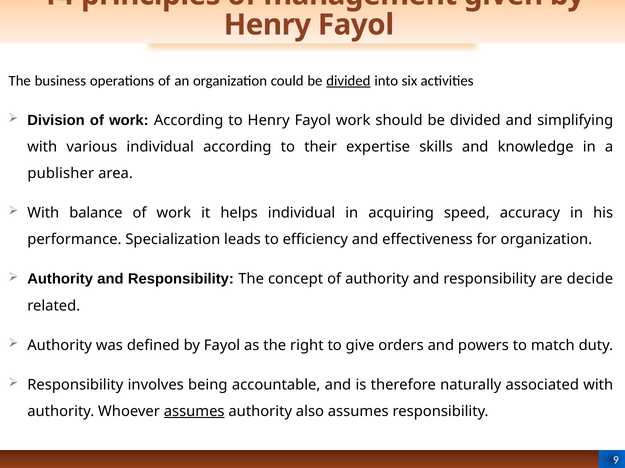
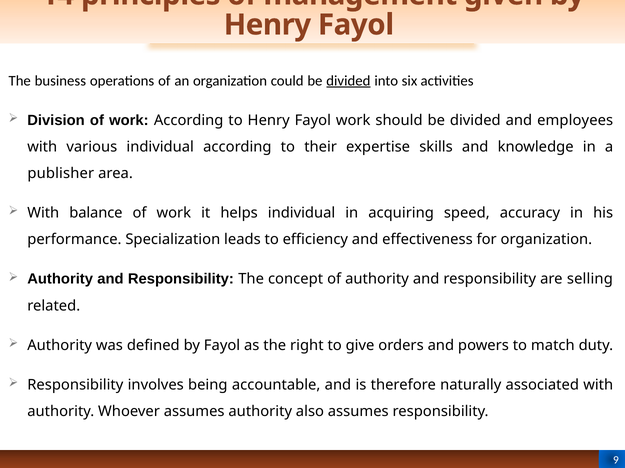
simplifying: simplifying -> employees (575, 121)
decide: decide -> selling (590, 280)
assumes underline: present -> none (194, 412)
